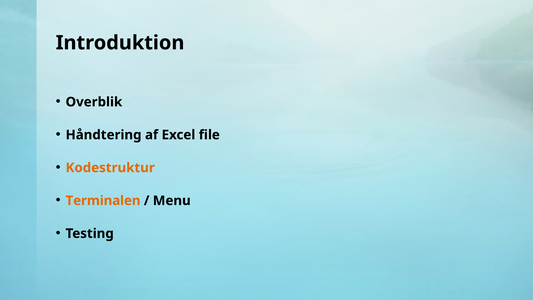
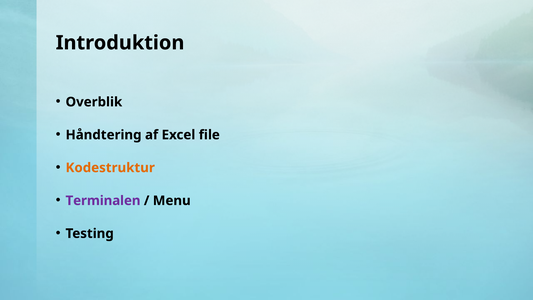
Terminalen colour: orange -> purple (103, 201)
